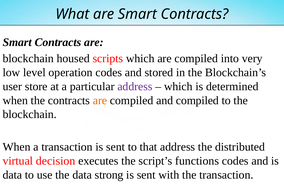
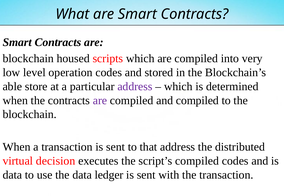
user: user -> able (12, 87)
are colour: orange -> purple (100, 101)
script’s functions: functions -> compiled (197, 161)
strong: strong -> ledger (109, 175)
